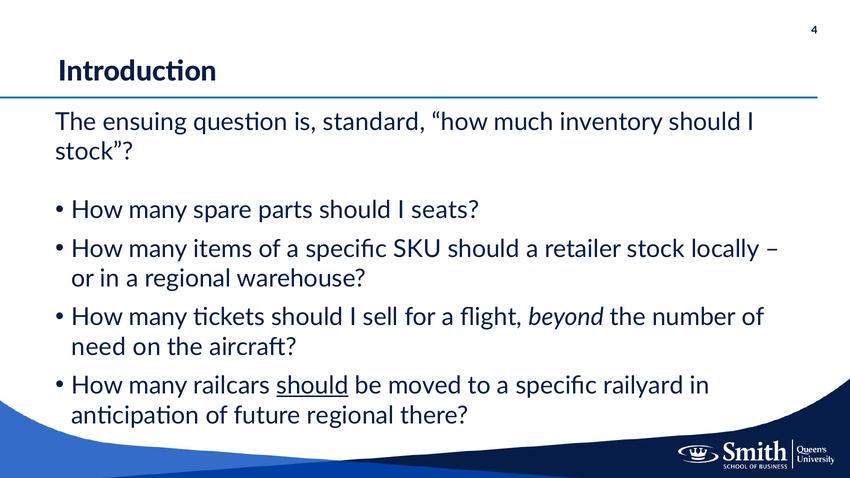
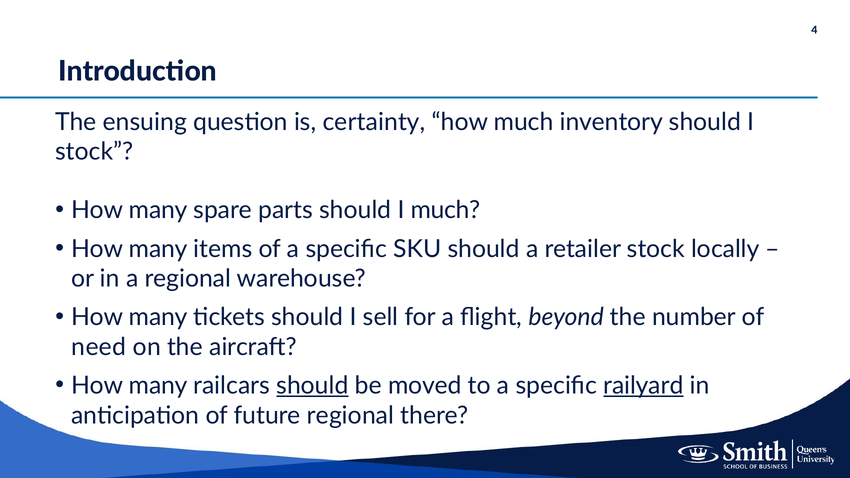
standard: standard -> certainty (374, 122)
I seats: seats -> much (446, 210)
railyard underline: none -> present (643, 386)
